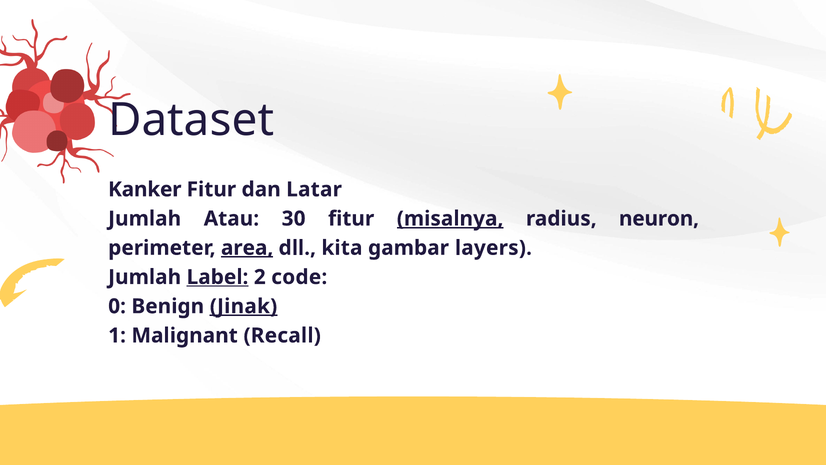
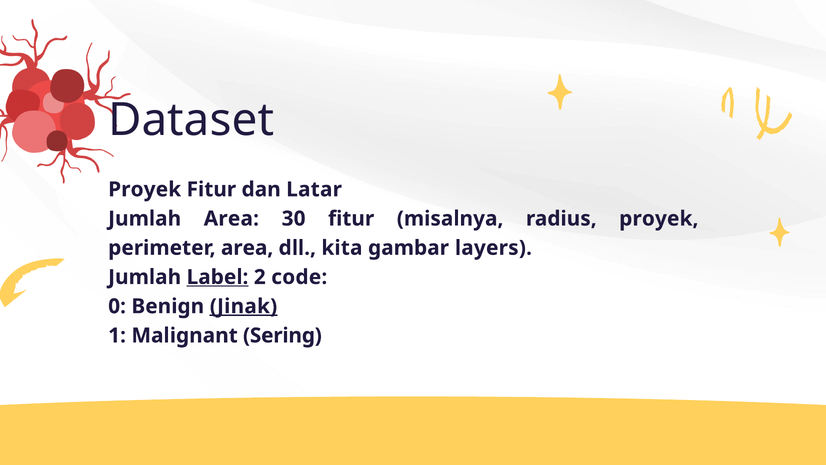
Kanker: Kanker -> Proyek (145, 189)
Jumlah Atau: Atau -> Area (231, 219)
misalnya underline: present -> none (450, 219)
radius neuron: neuron -> proyek (659, 219)
area underline: present -> none (247, 248)
Recall: Recall -> Sering (282, 335)
